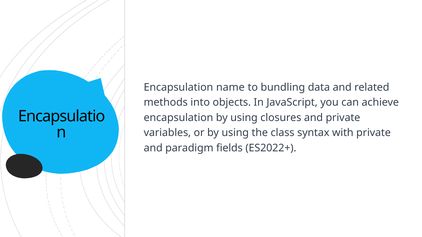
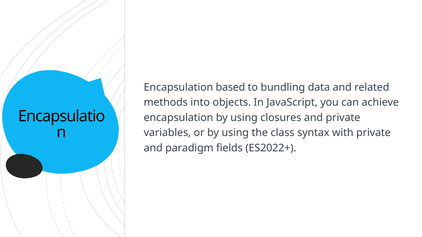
name: name -> based (230, 87)
